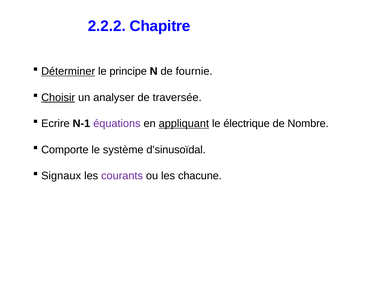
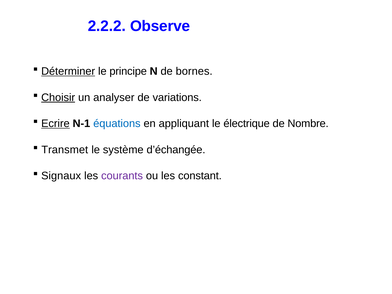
Chapitre: Chapitre -> Observe (160, 26)
fournie: fournie -> bornes (194, 71)
traversée: traversée -> variations (177, 97)
Ecrire underline: none -> present (55, 124)
équations colour: purple -> blue (117, 124)
appliquant underline: present -> none (184, 124)
Comporte: Comporte -> Transmet (65, 150)
d’sinusoïdal: d’sinusoïdal -> d’échangée (176, 150)
chacune: chacune -> constant (200, 176)
